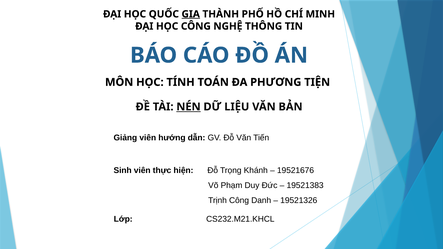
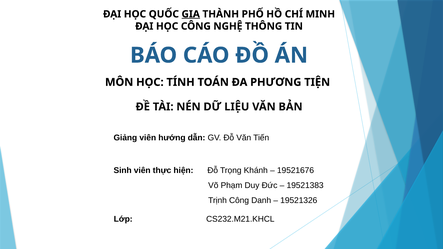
NÉN underline: present -> none (188, 107)
